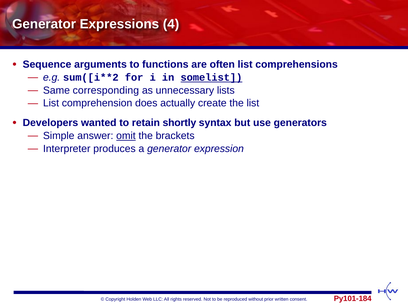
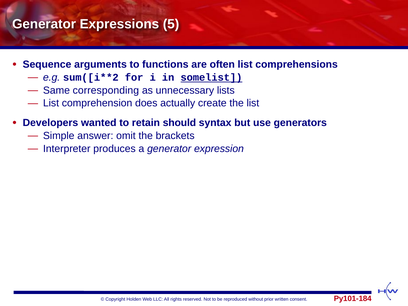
4: 4 -> 5 (171, 24)
shortly: shortly -> should (179, 123)
omit underline: present -> none (126, 136)
